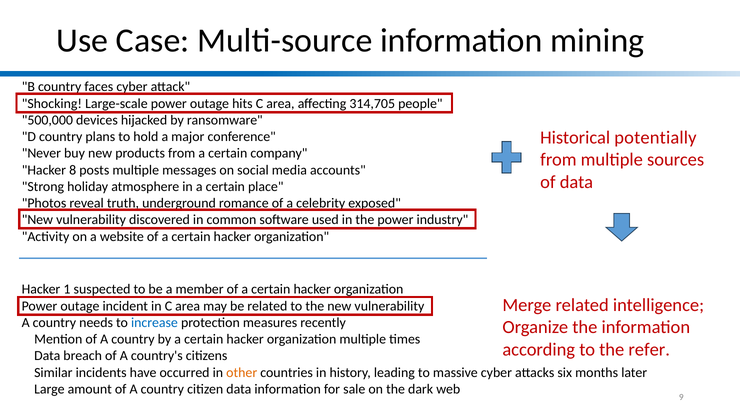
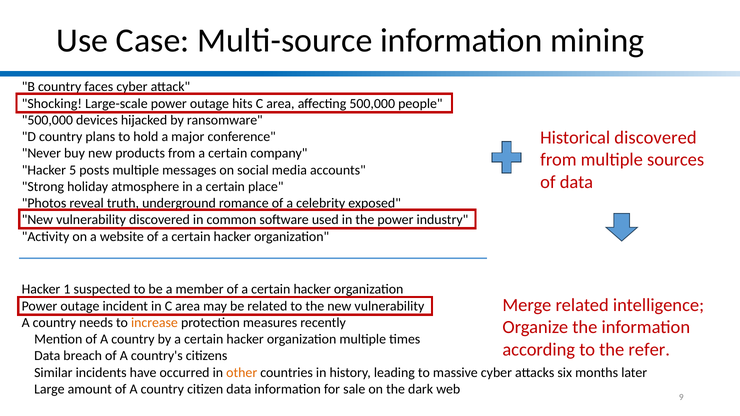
affecting 314,705: 314,705 -> 500,000 (372, 103)
Historical potentially: potentially -> discovered (656, 138)
8: 8 -> 5 (73, 170)
increase colour: blue -> orange (154, 323)
